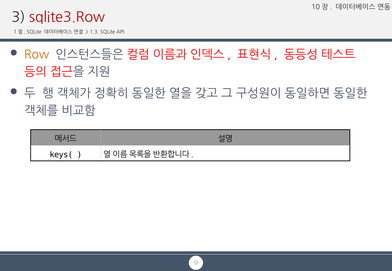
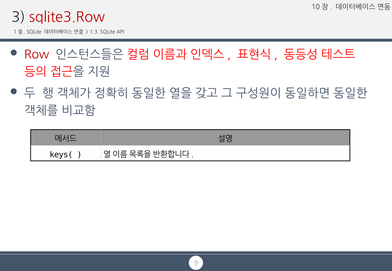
Row colour: orange -> red (37, 55)
